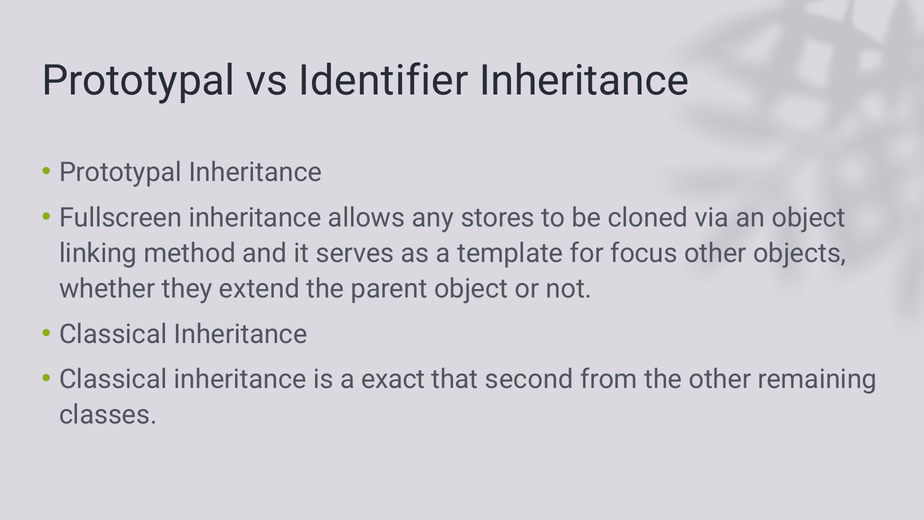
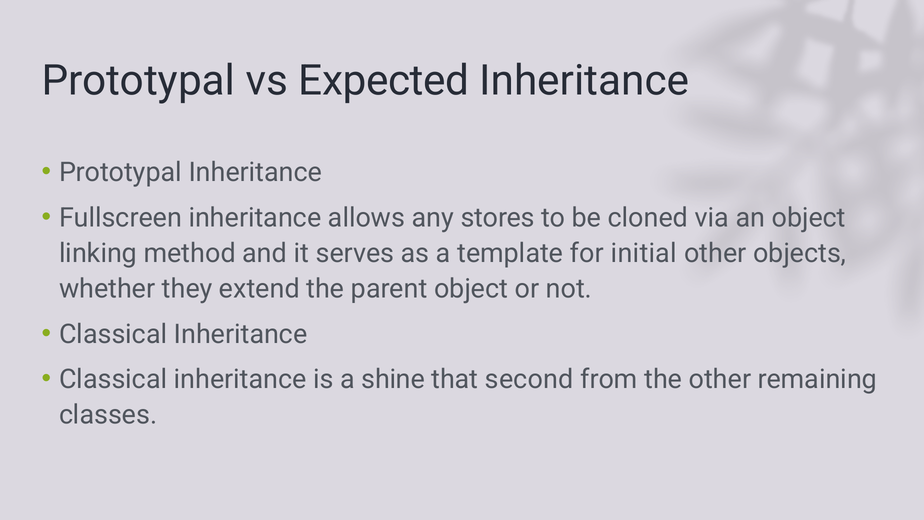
Identifier: Identifier -> Expected (384, 81)
focus: focus -> initial (644, 253)
exact: exact -> shine (393, 379)
